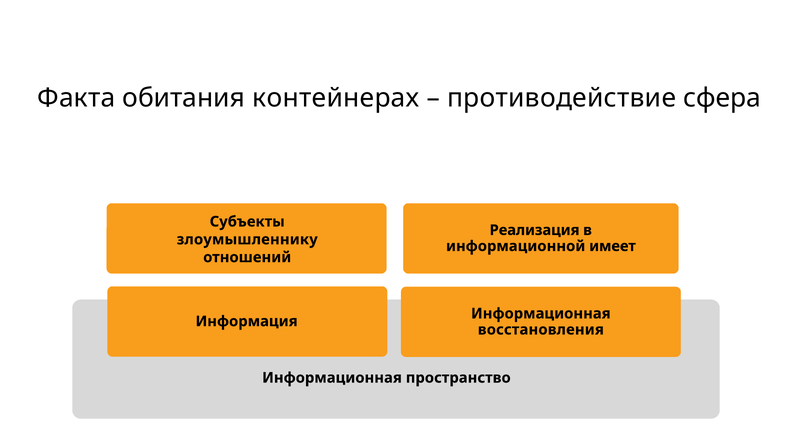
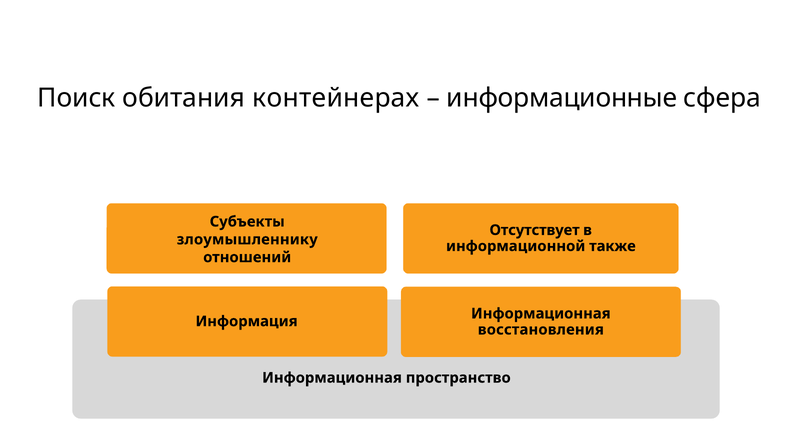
Факта: Факта -> Поиск (76, 98)
противодействие: противодействие -> информационные (562, 98)
Реализация: Реализация -> Отсутствует (535, 230)
имеет: имеет -> также (613, 246)
